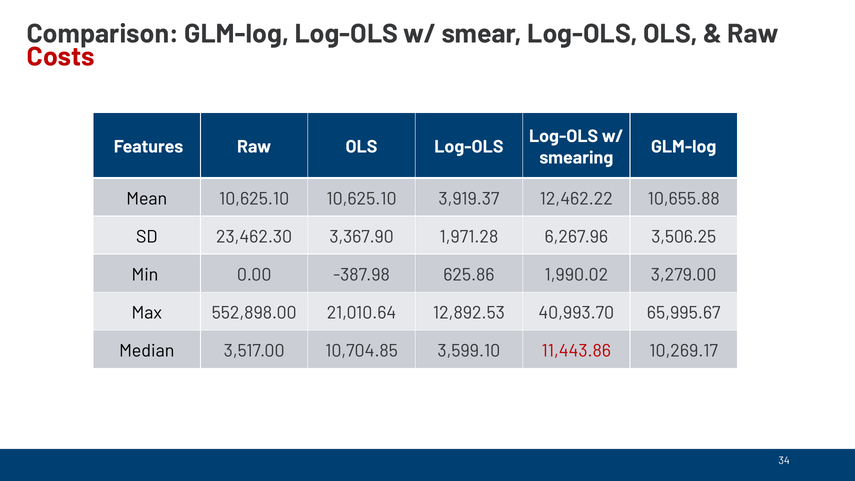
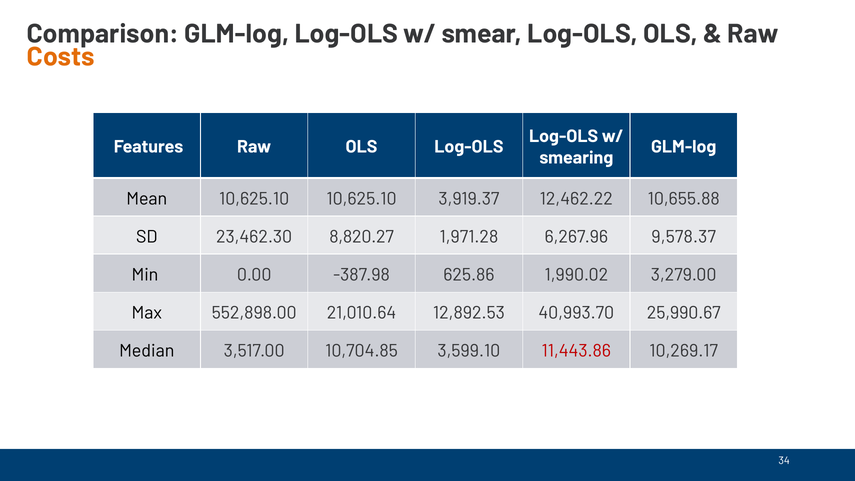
Costs colour: red -> orange (61, 57)
3,367.90: 3,367.90 -> 8,820.27 (362, 237)
3,506.25: 3,506.25 -> 9,578.37 (684, 237)
65,995.67: 65,995.67 -> 25,990.67 (684, 313)
